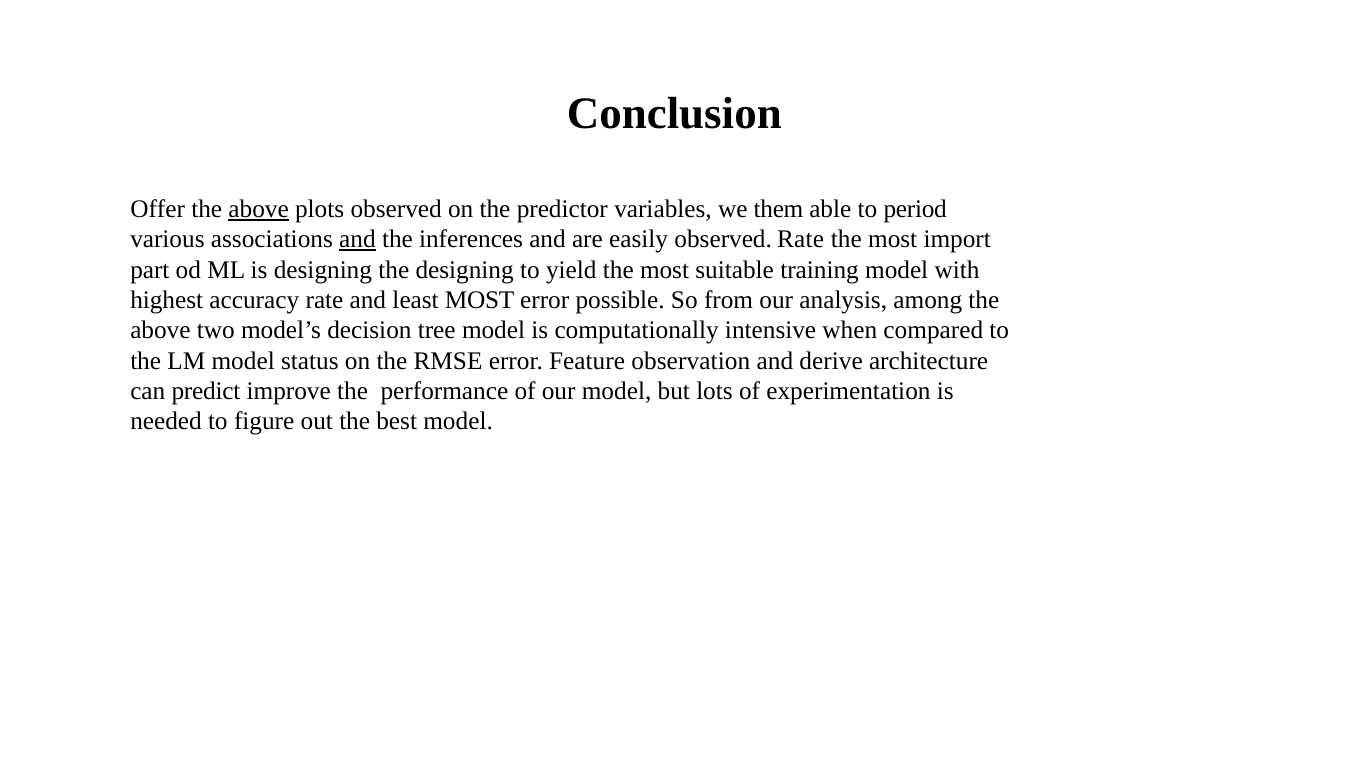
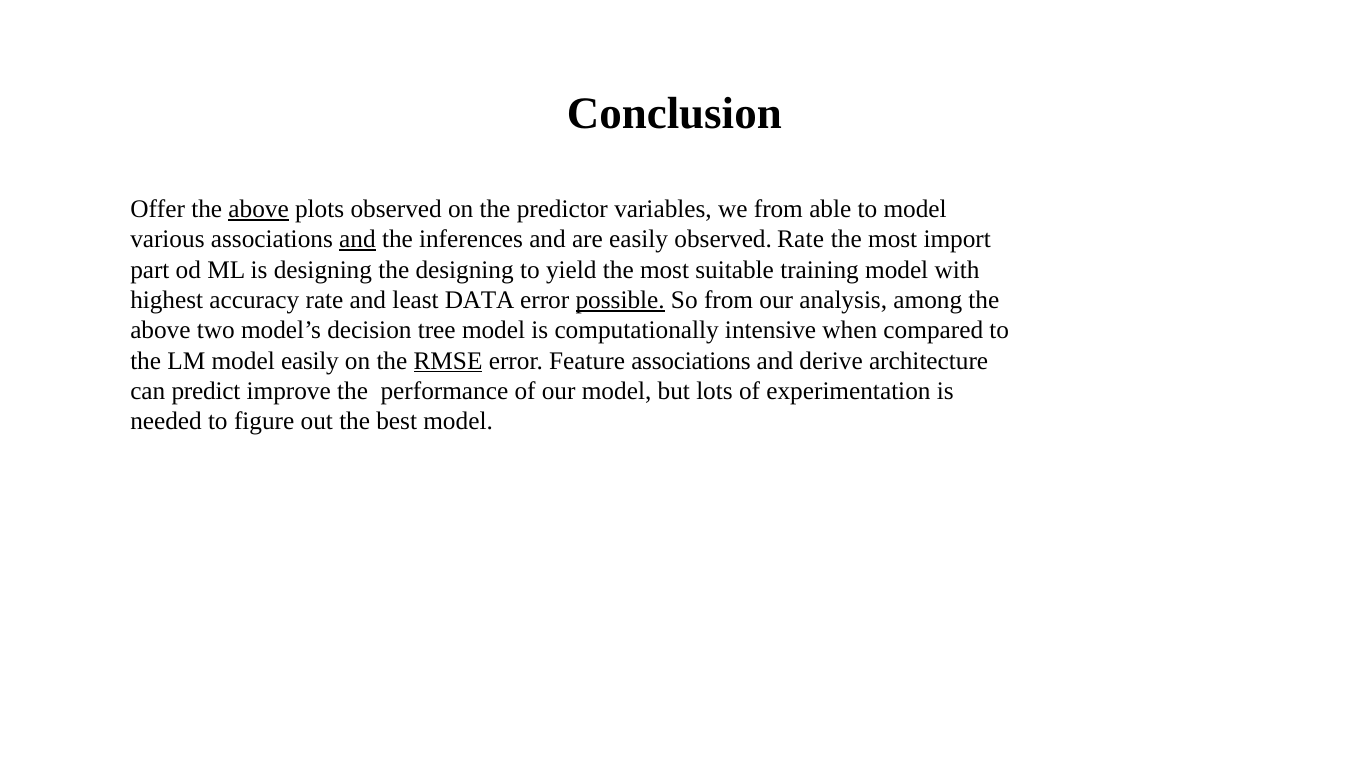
we them: them -> from (778, 209)
to period: period -> model (915, 209)
least MOST: MOST -> DATA (480, 300)
possible underline: none -> present (620, 300)
model status: status -> easily (310, 361)
RMSE underline: none -> present (448, 361)
Feature observation: observation -> associations (691, 361)
